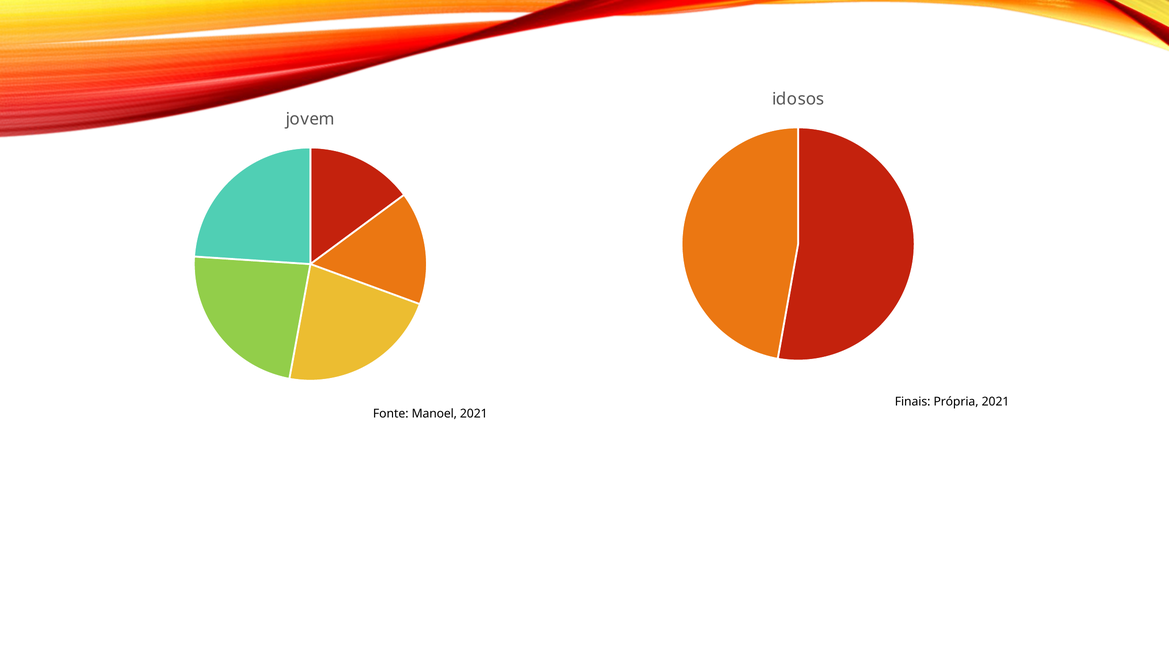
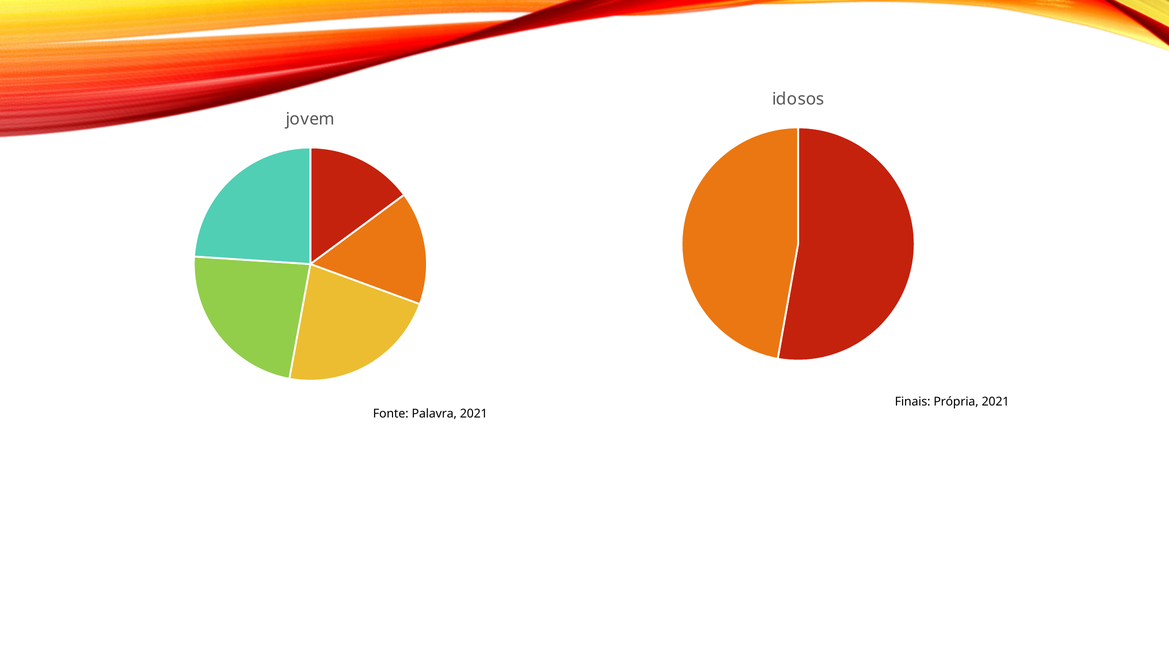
Manoel: Manoel -> Palavra (434, 413)
